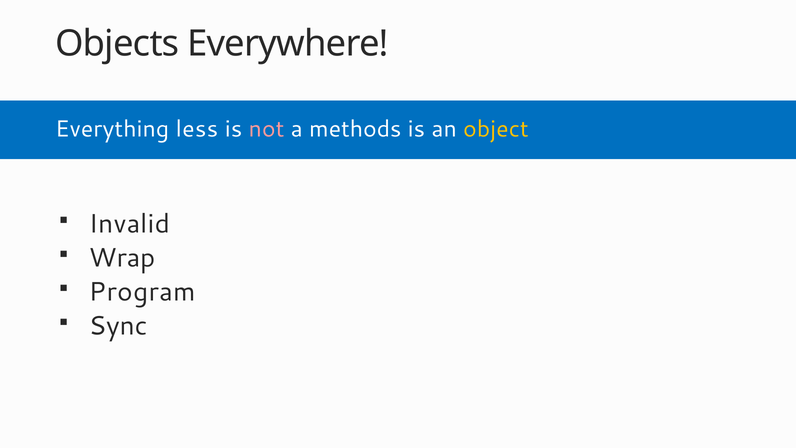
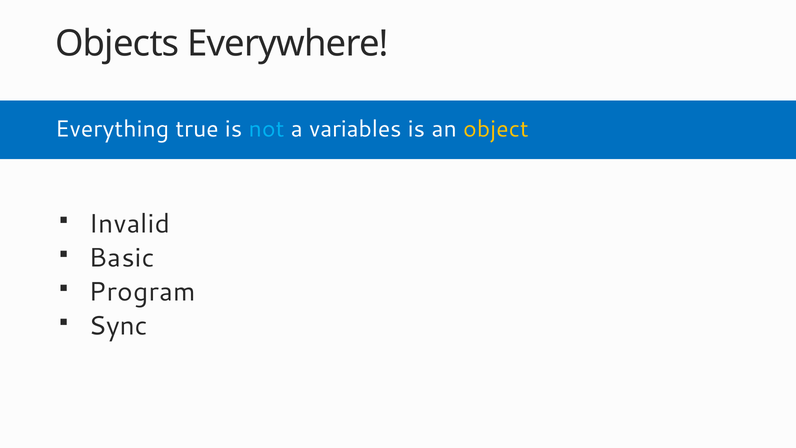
less: less -> true (197, 129)
not colour: pink -> light blue (267, 129)
methods: methods -> variables (355, 129)
Wrap: Wrap -> Basic (122, 258)
